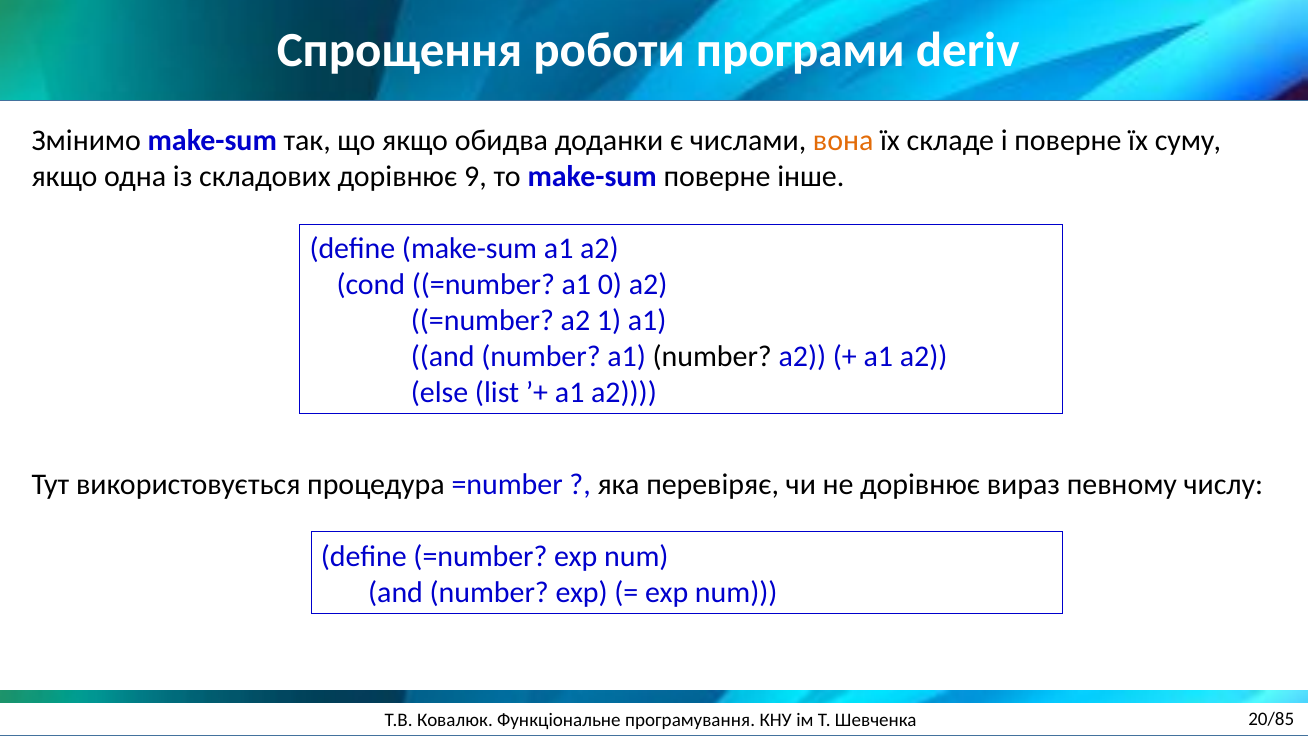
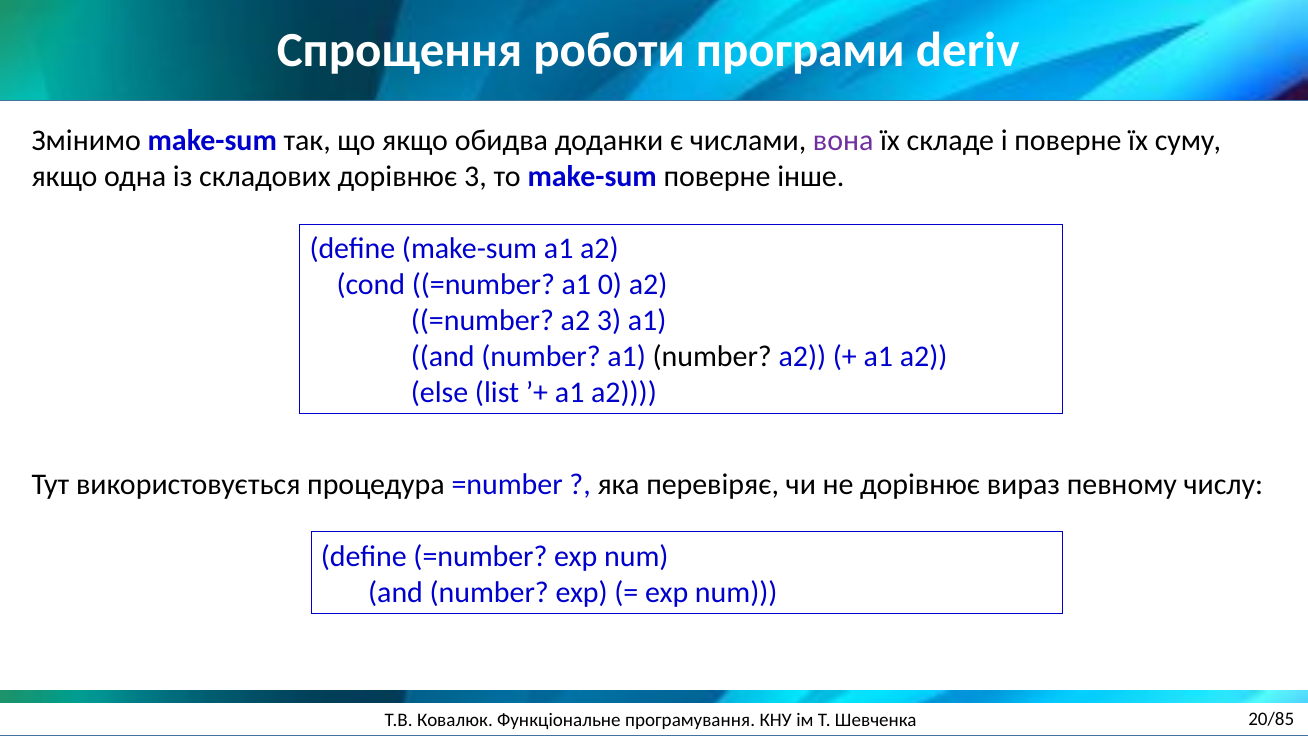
вона colour: orange -> purple (843, 141)
дорівнює 9: 9 -> 3 (475, 177)
a2 1: 1 -> 3 (609, 321)
